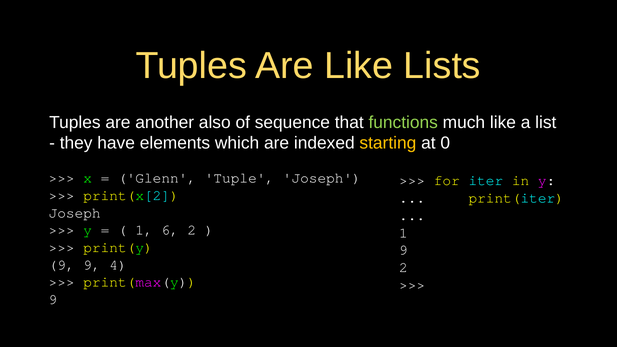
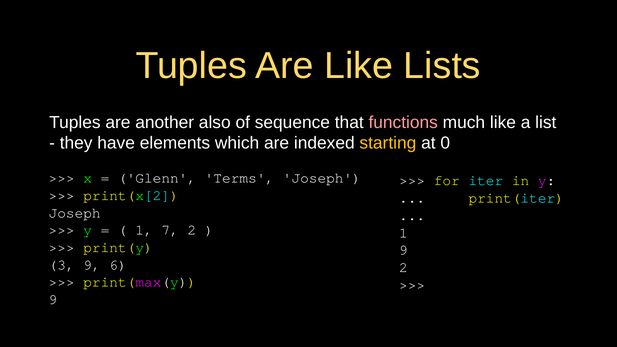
functions colour: light green -> pink (403, 122)
Tuple: Tuple -> Terms (239, 178)
6: 6 -> 7 (170, 230)
9: 9 -> 3 (62, 265)
4: 4 -> 6 (118, 265)
